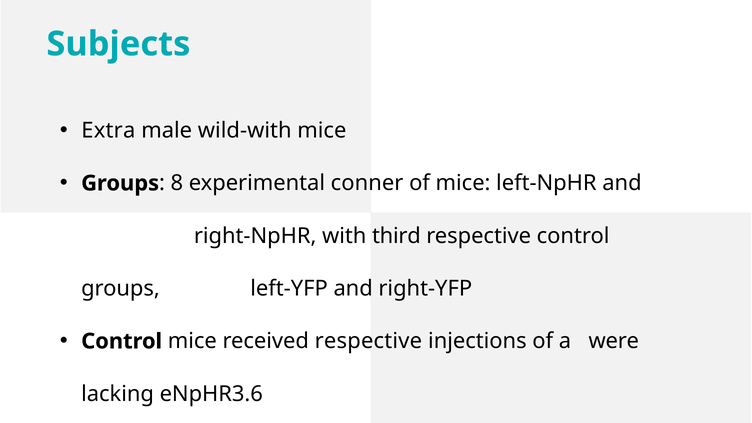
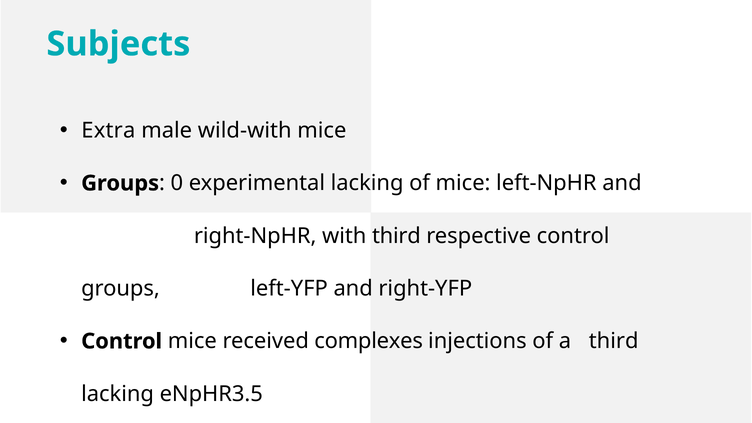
8: 8 -> 0 (177, 183)
experimental conner: conner -> lacking (367, 183)
received respective: respective -> complexes (369, 341)
a were: were -> third (614, 341)
eNpHR3.6: eNpHR3.6 -> eNpHR3.5 (211, 394)
